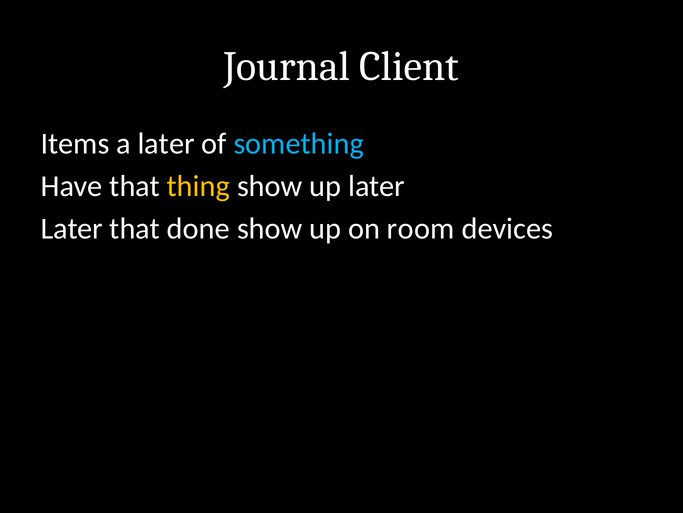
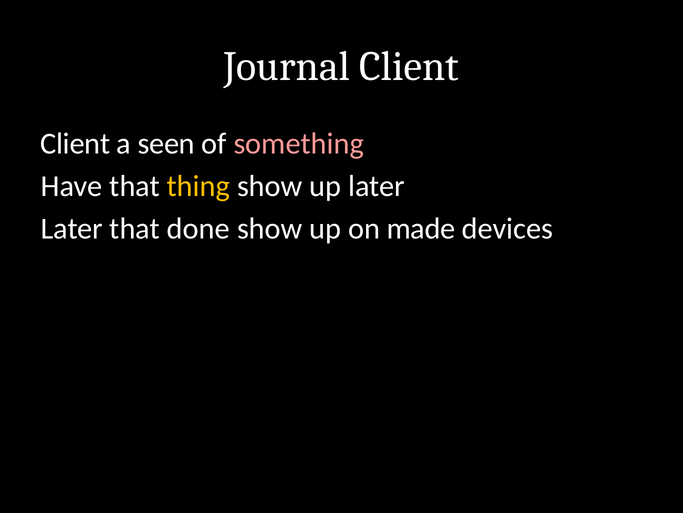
Items: Items -> Client (75, 143)
a later: later -> seen (166, 143)
something colour: light blue -> pink (299, 143)
room: room -> made (421, 228)
